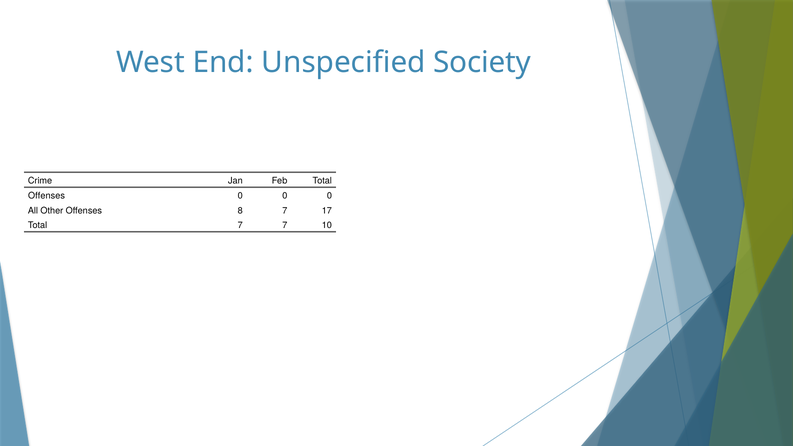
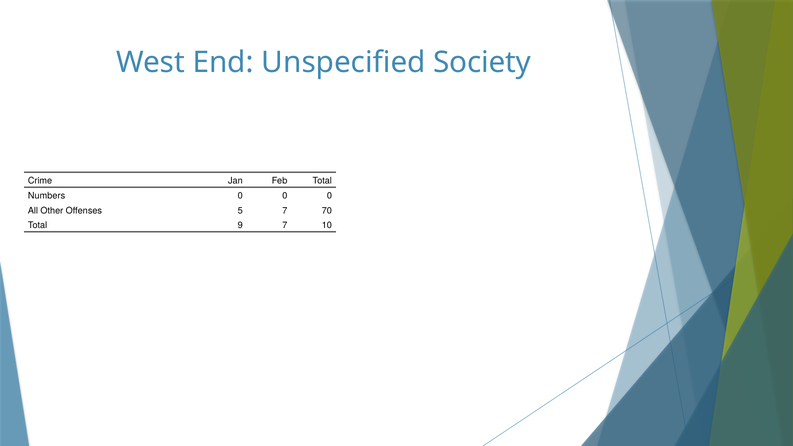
Offenses: Offenses -> Numbers (47, 196)
8: 8 -> 5 (240, 211)
17: 17 -> 70 (327, 211)
Total 7: 7 -> 9 (240, 225)
